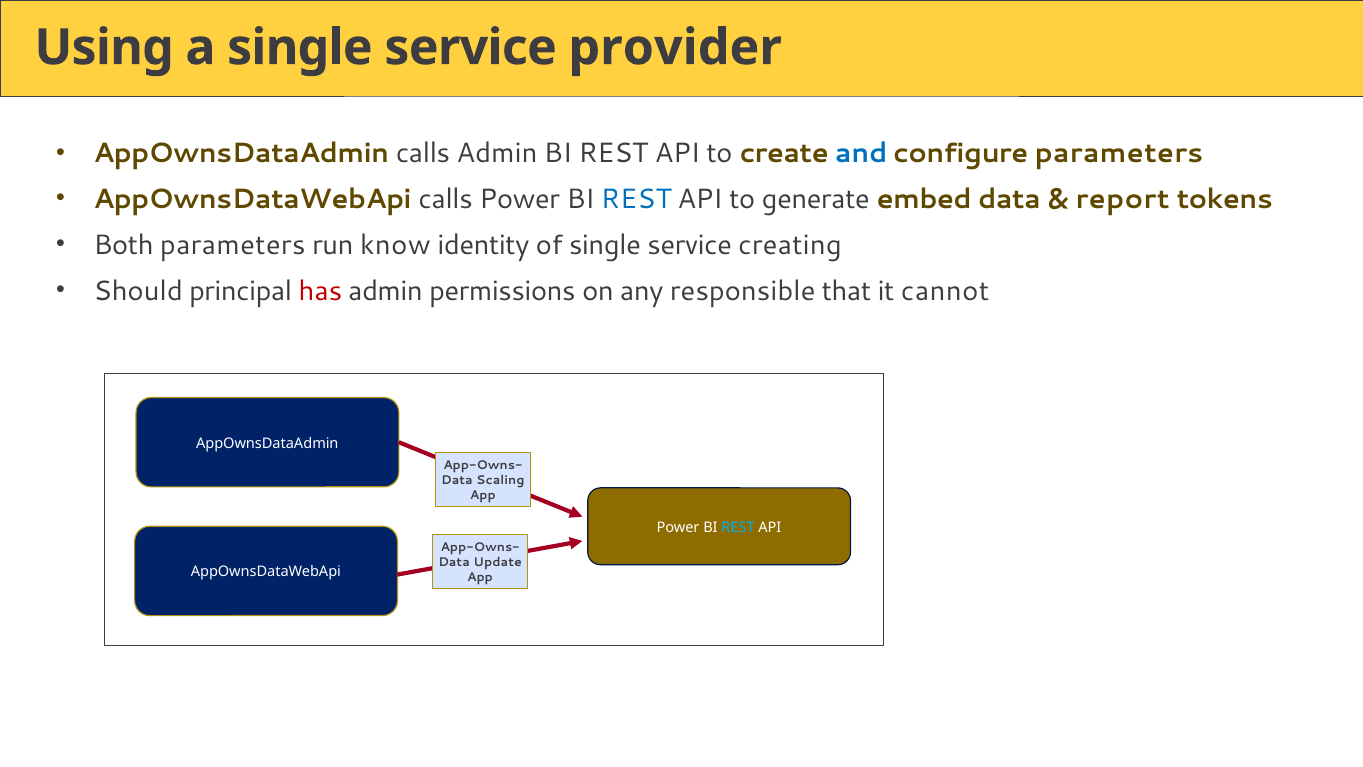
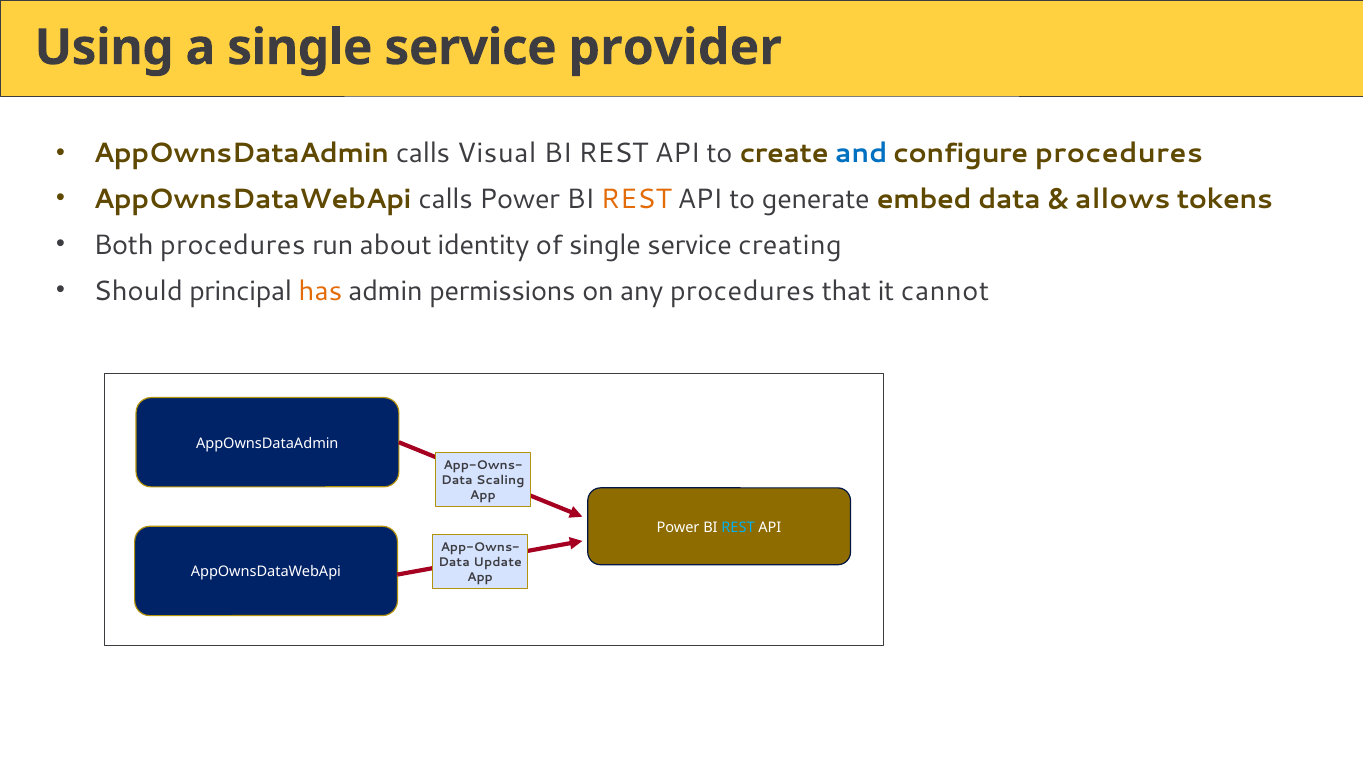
calls Admin: Admin -> Visual (497, 153)
configure parameters: parameters -> procedures (1119, 153)
REST colour: blue -> orange (636, 199)
report: report -> allows (1123, 199)
Both parameters: parameters -> procedures (233, 245)
know: know -> about (396, 245)
has colour: red -> orange (320, 291)
any responsible: responsible -> procedures (742, 291)
